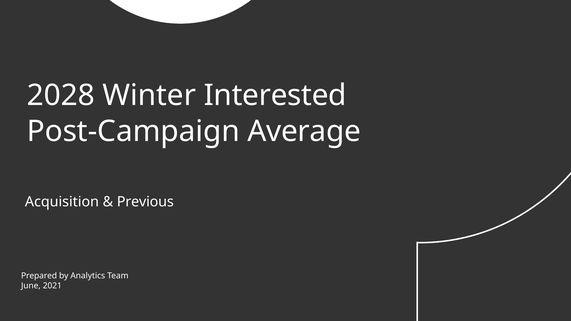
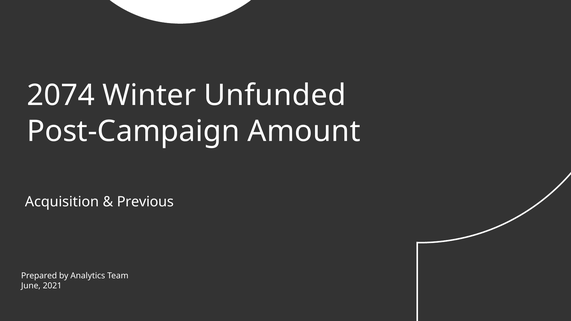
2028: 2028 -> 2074 (61, 96)
Interested: Interested -> Unfunded (275, 96)
Average: Average -> Amount (304, 131)
